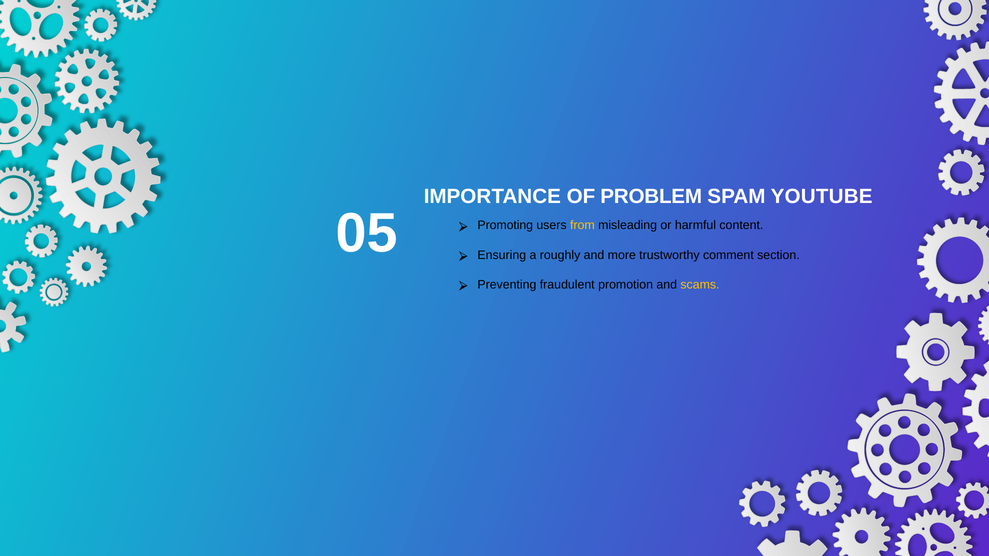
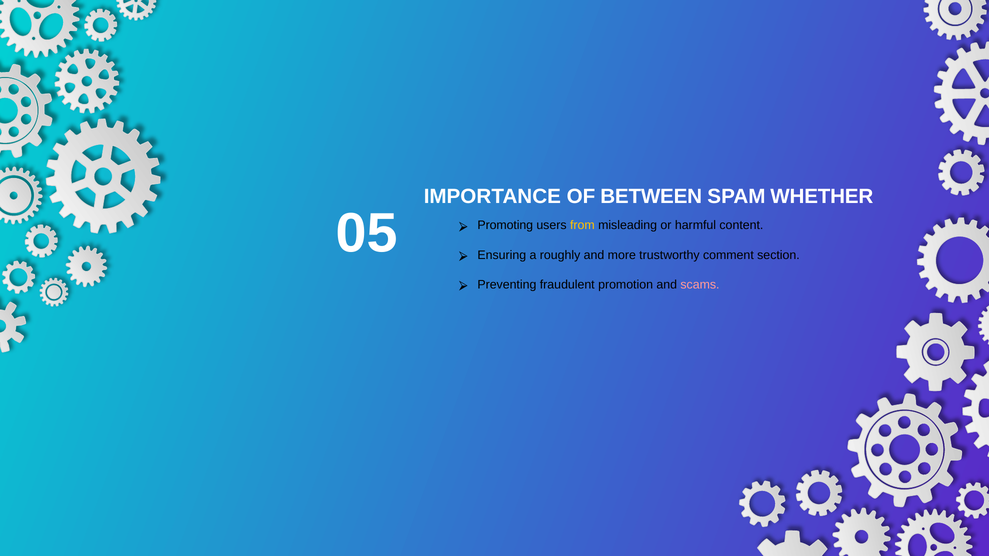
PROBLEM: PROBLEM -> BETWEEN (651, 197)
YOUTUBE: YOUTUBE -> WHETHER (822, 197)
scams colour: yellow -> pink (700, 285)
